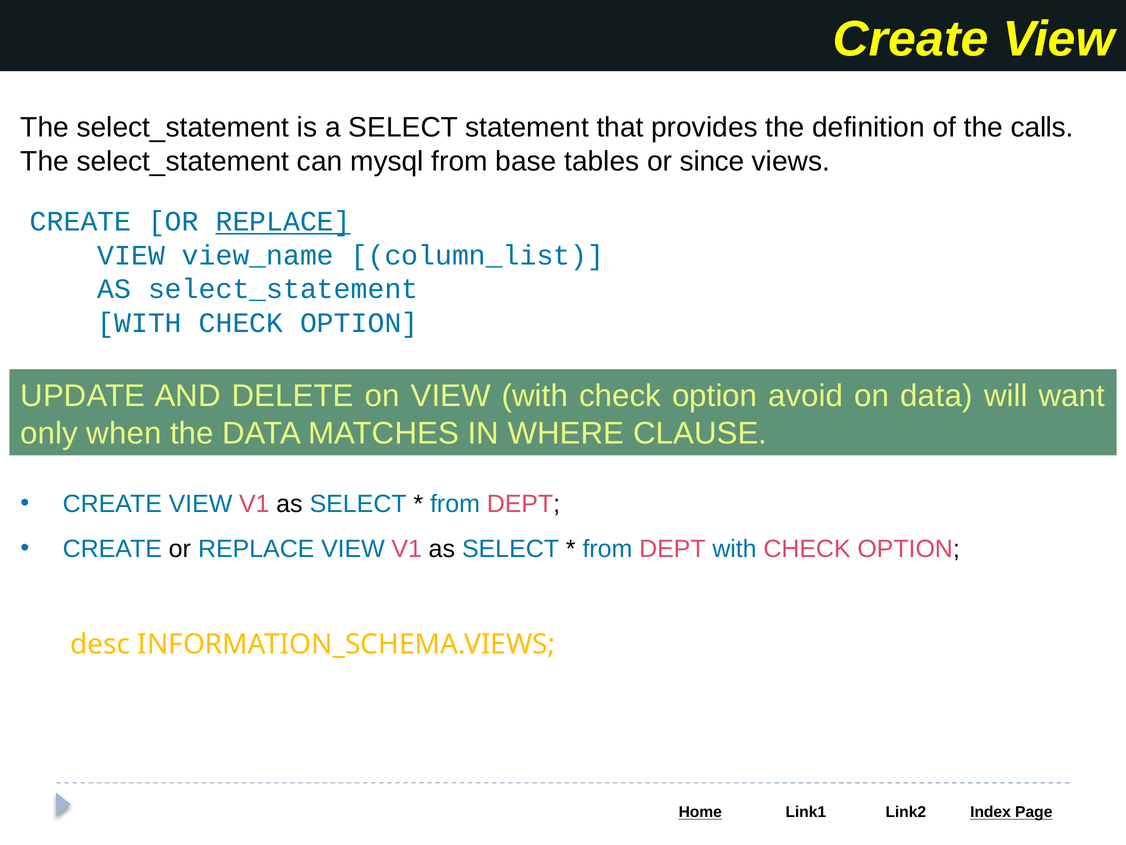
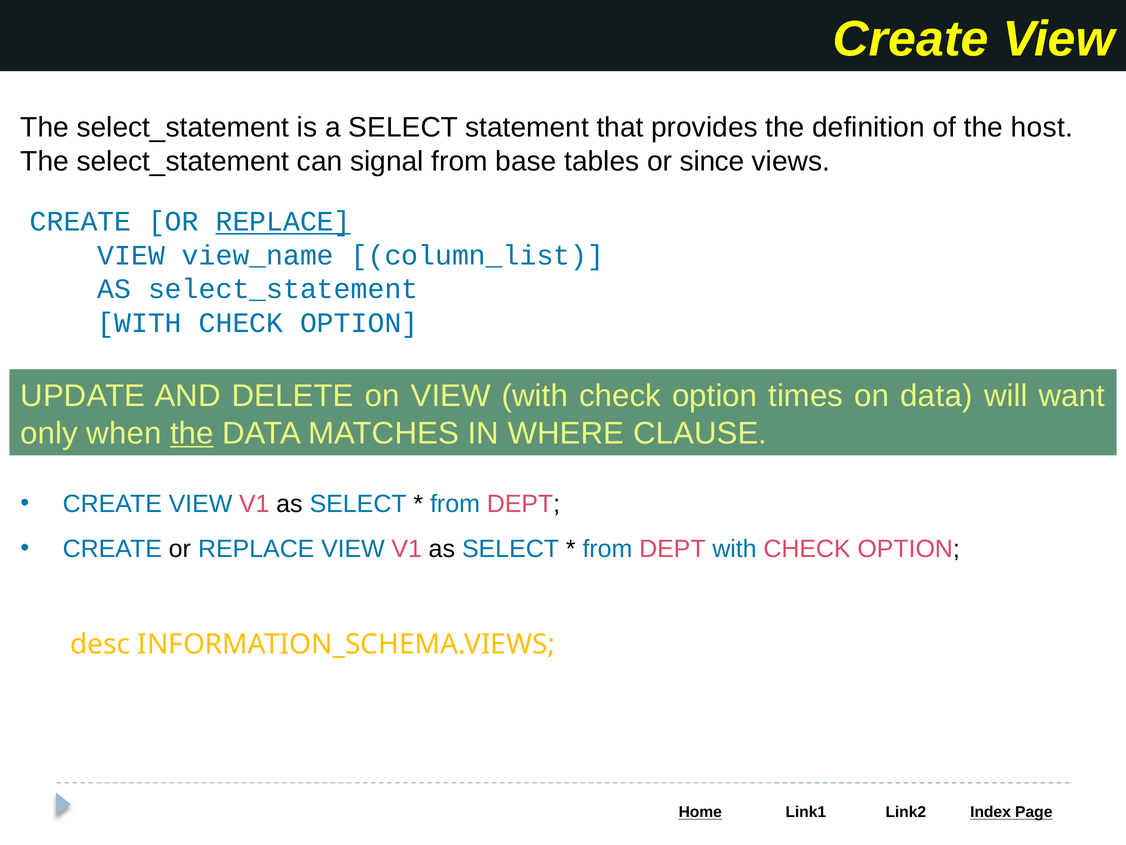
calls: calls -> host (1042, 128)
mysql: mysql -> signal (387, 161)
avoid: avoid -> times (806, 395)
the underline: none -> present (192, 433)
